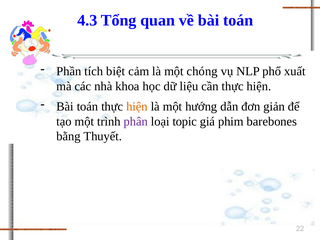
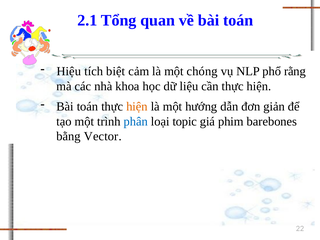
4.3: 4.3 -> 2.1 (87, 20)
Phần: Phần -> Hiệu (69, 71)
xuất: xuất -> rằng (295, 71)
phân colour: purple -> blue (136, 121)
Thuyết: Thuyết -> Vector (103, 136)
